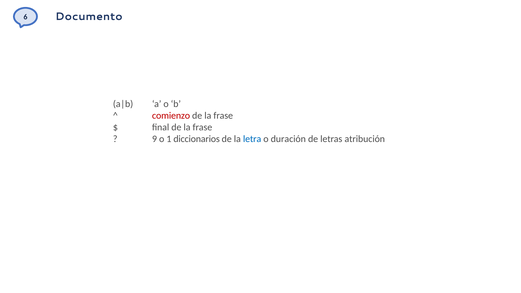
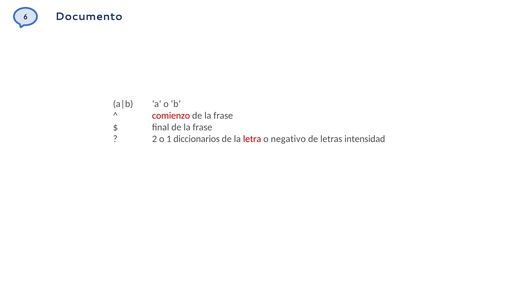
9: 9 -> 2 (154, 139)
letra colour: blue -> red (252, 139)
duración: duración -> negativo (288, 139)
atribución: atribución -> intensidad (365, 139)
